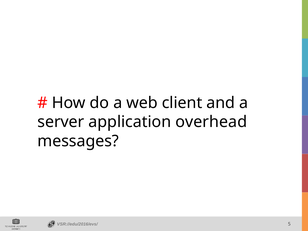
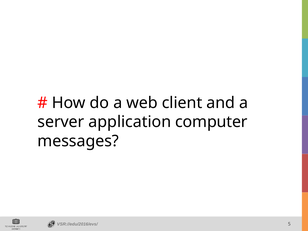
overhead: overhead -> computer (211, 122)
